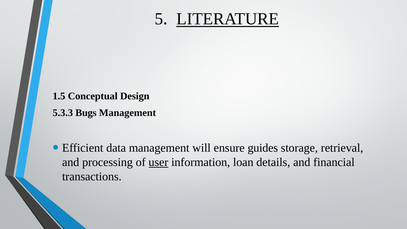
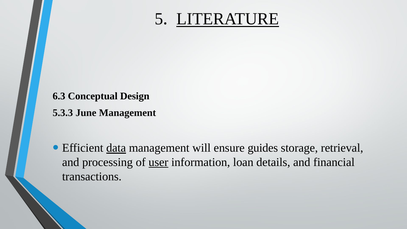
1.5: 1.5 -> 6.3 (59, 96)
Bugs: Bugs -> June (86, 113)
data underline: none -> present (116, 148)
